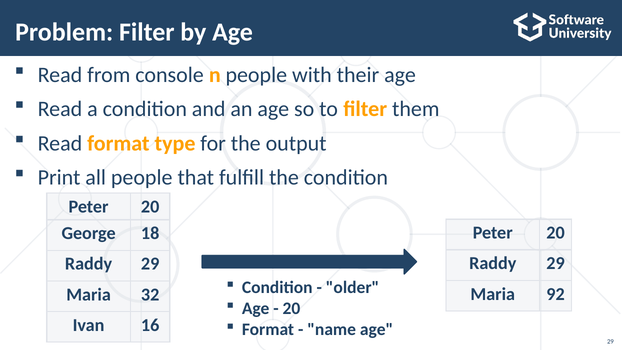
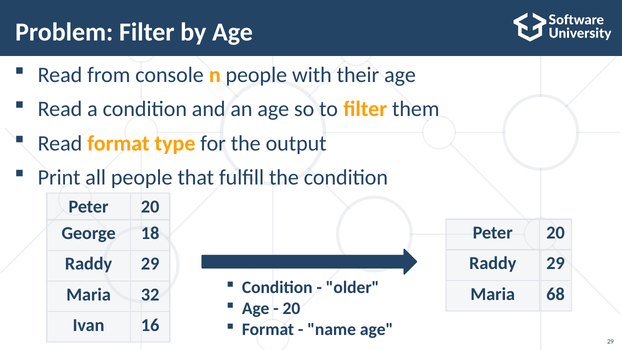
92: 92 -> 68 (556, 294)
